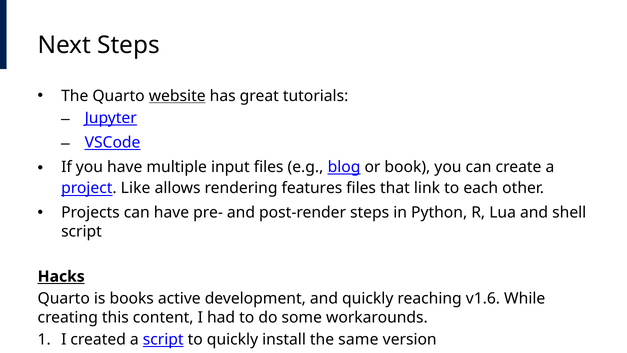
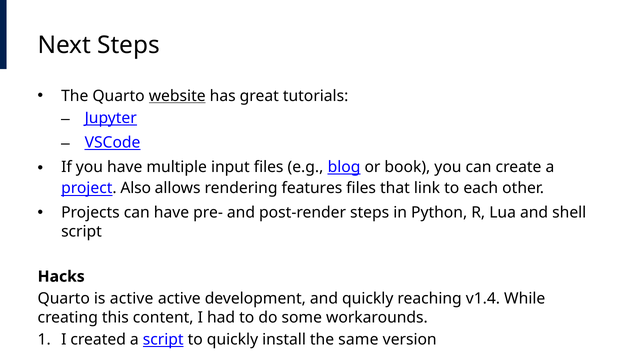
Like: Like -> Also (136, 188)
Hacks underline: present -> none (61, 276)
is books: books -> active (132, 298)
v1.6: v1.6 -> v1.4 (483, 298)
